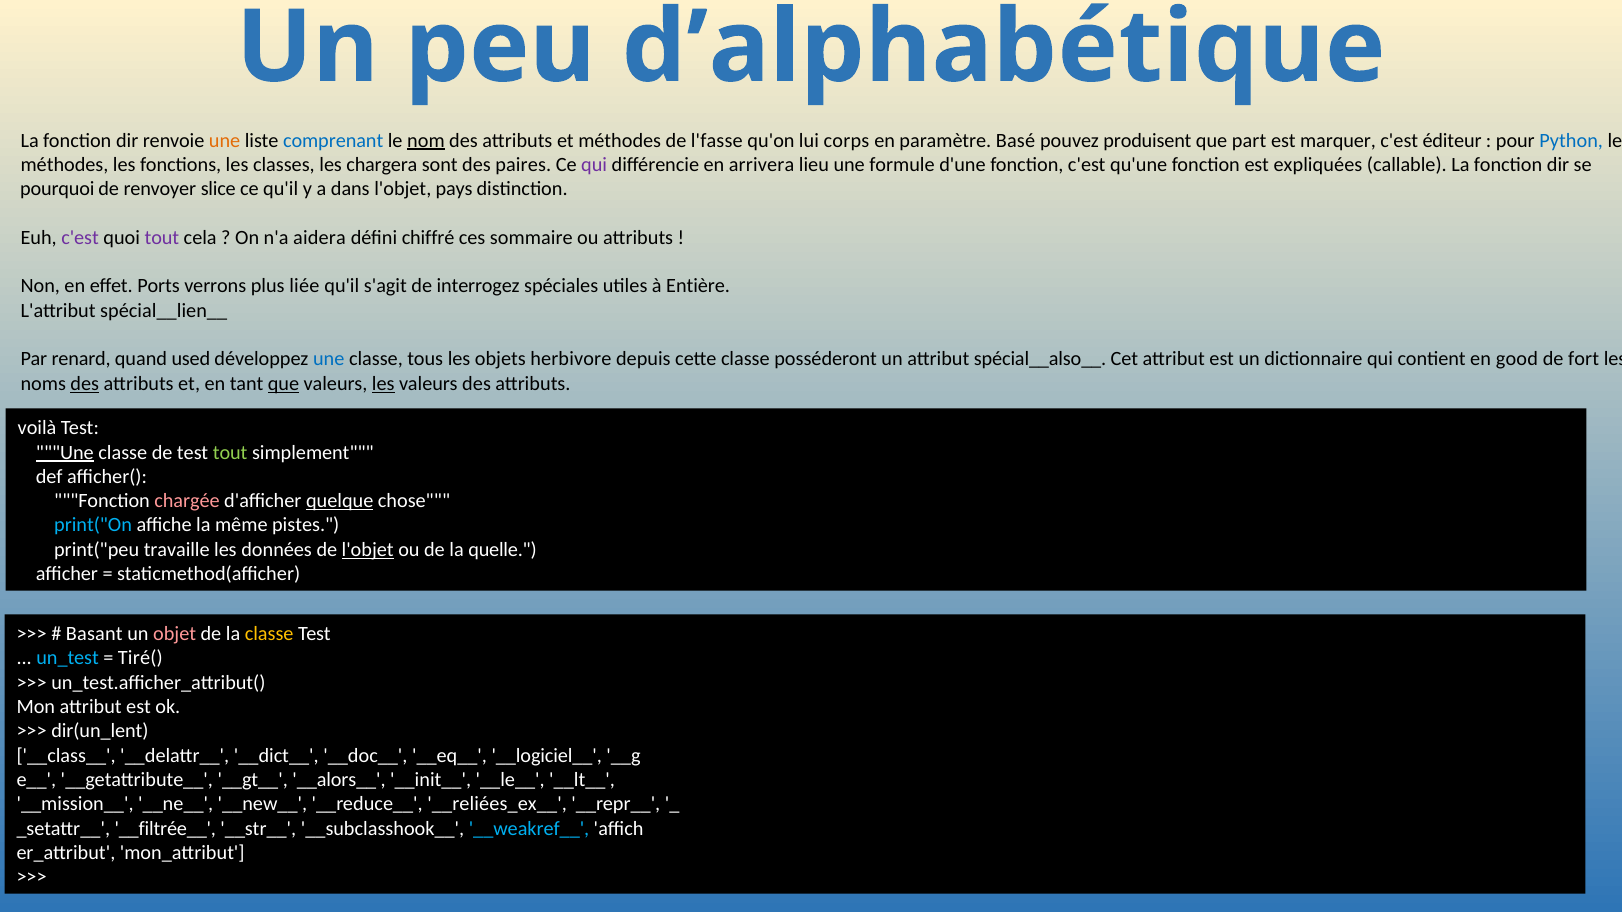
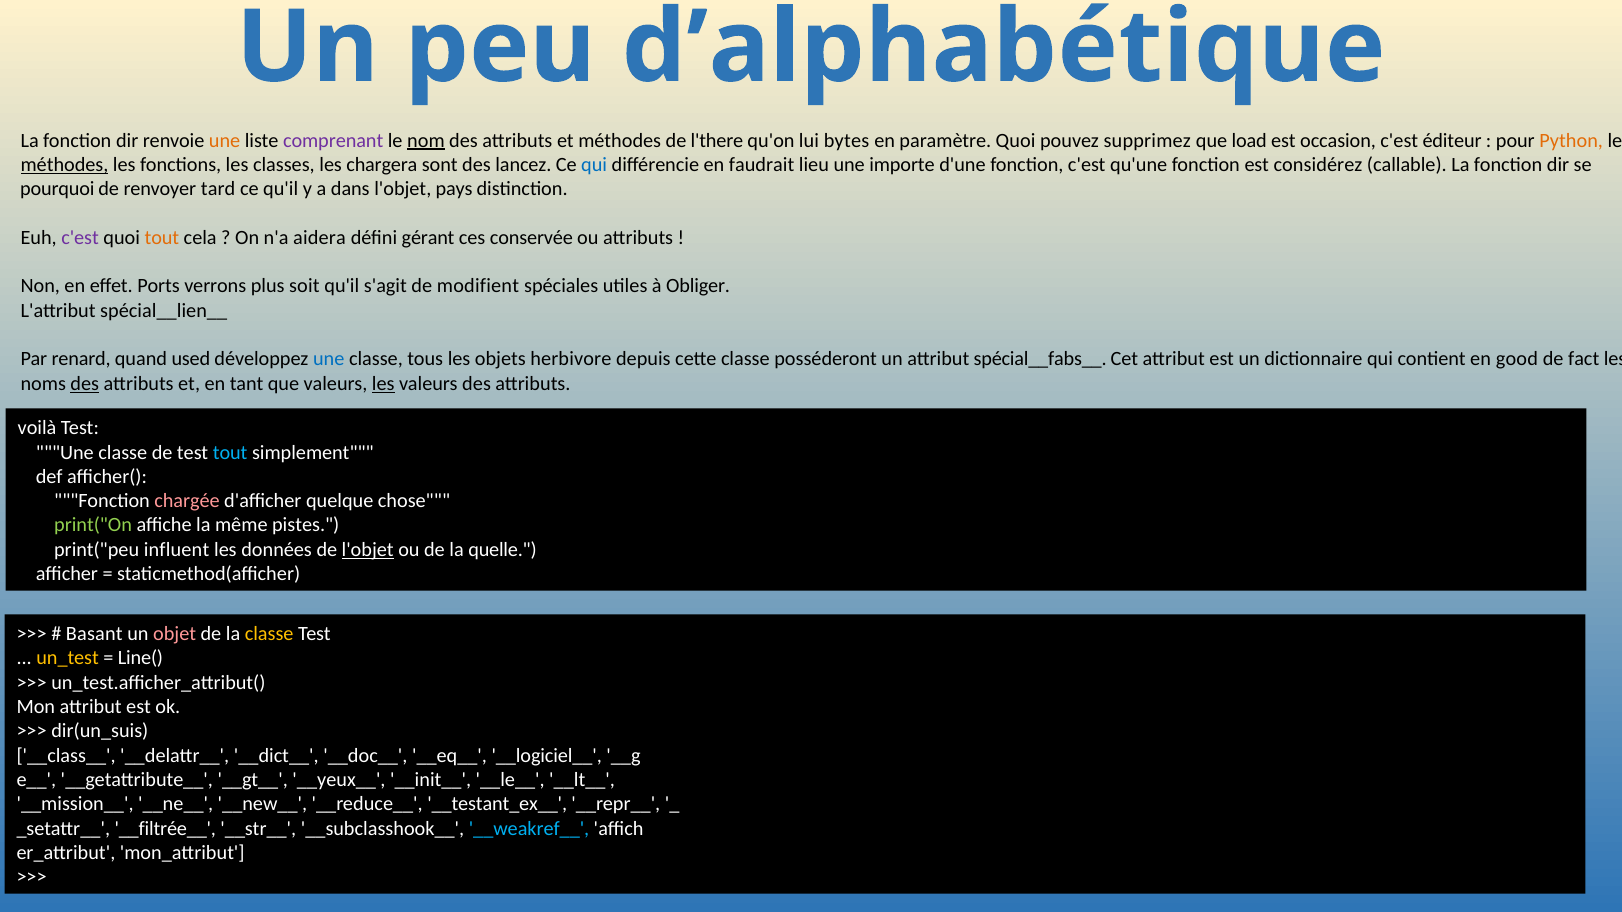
comprenant colour: blue -> purple (333, 140)
l'fasse: l'fasse -> l'there (717, 140)
corps: corps -> bytes (847, 140)
paramètre Basé: Basé -> Quoi (1016, 140)
produisent: produisent -> supprimez (1147, 140)
part: part -> load (1249, 140)
marquer: marquer -> occasion (1338, 140)
Python colour: blue -> orange (1571, 140)
méthodes underline: none -> present (65, 165)
paires: paires -> lancez (523, 165)
qui colour: purple -> blue (594, 165)
arrivera: arrivera -> faudrait (762, 165)
formule: formule -> importe (902, 165)
expliquées: expliquées -> considérez (1318, 165)
slice: slice -> tard (218, 189)
tout colour: purple -> orange (162, 238)
chiffré: chiffré -> gérant (428, 238)
sommaire: sommaire -> conservée (531, 238)
liée: liée -> soit (304, 286)
interrogez: interrogez -> modifient (478, 286)
Entière: Entière -> Obliger (698, 286)
spécial__also__: spécial__also__ -> spécial__fabs__ (1040, 359)
fort: fort -> fact (1584, 359)
que underline: present -> none (284, 384)
Une underline: present -> none (65, 453)
tout colour: light green -> light blue (230, 453)
quelque underline: present -> none (340, 501)
print("On colour: light blue -> light green (93, 526)
travaille: travaille -> influent (177, 550)
un_test colour: light blue -> yellow (68, 658)
Tiré(: Tiré( -> Line( (141, 658)
dir(un_lent: dir(un_lent -> dir(un_suis (100, 731)
__alors__: __alors__ -> __yeux__ (339, 780)
__reliées_ex__: __reliées_ex__ -> __testant_ex__ (497, 804)
